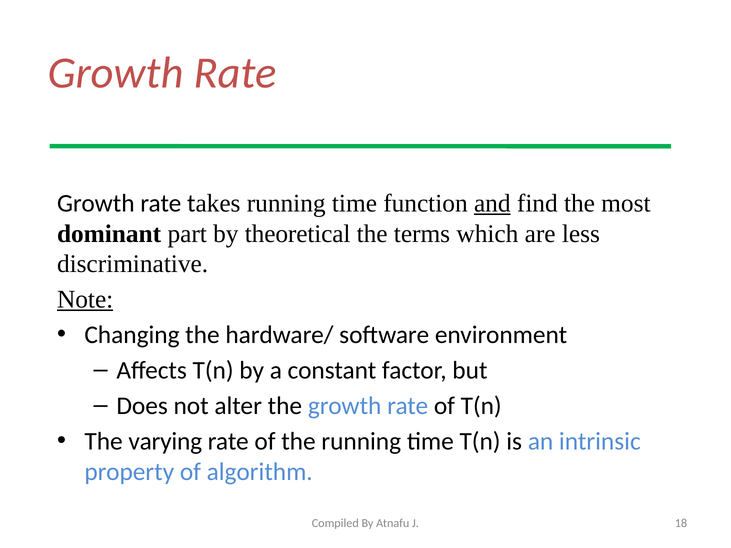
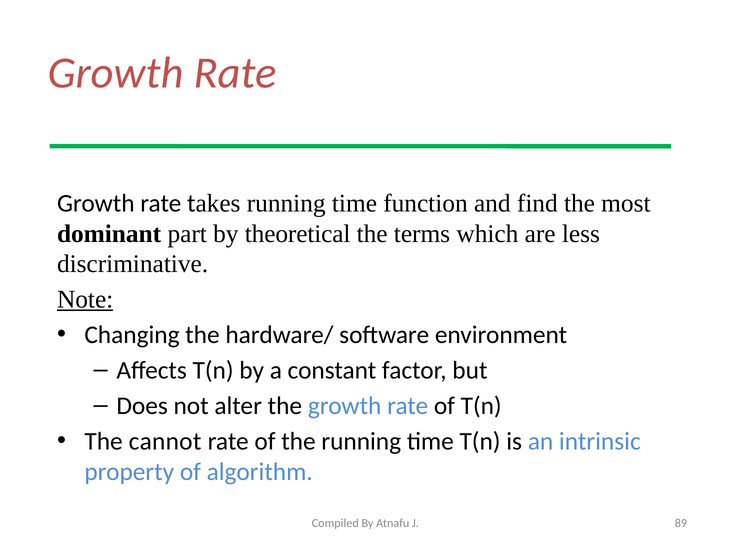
and underline: present -> none (492, 203)
varying: varying -> cannot (165, 442)
18: 18 -> 89 (681, 523)
